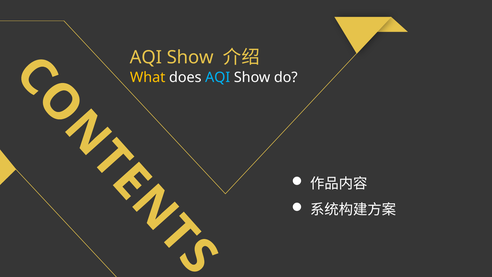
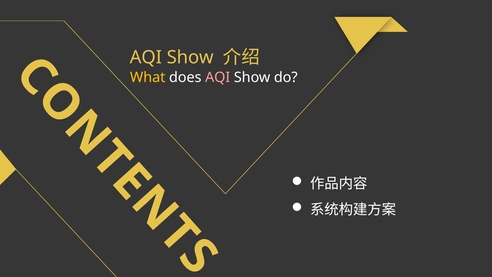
AQI colour: light blue -> pink (218, 77)
